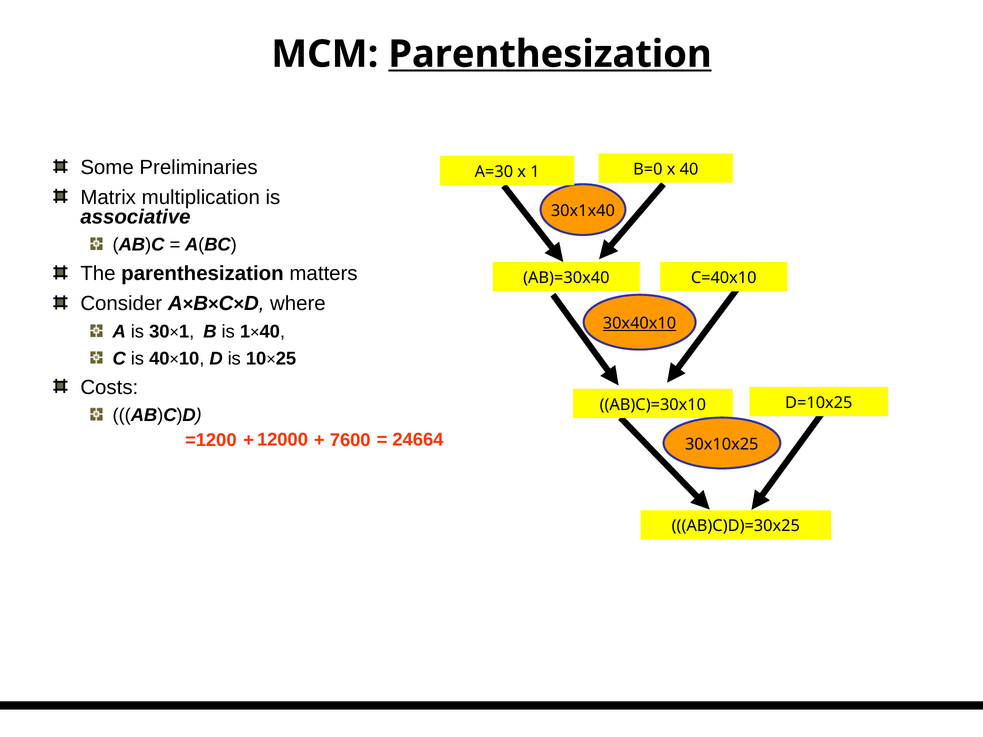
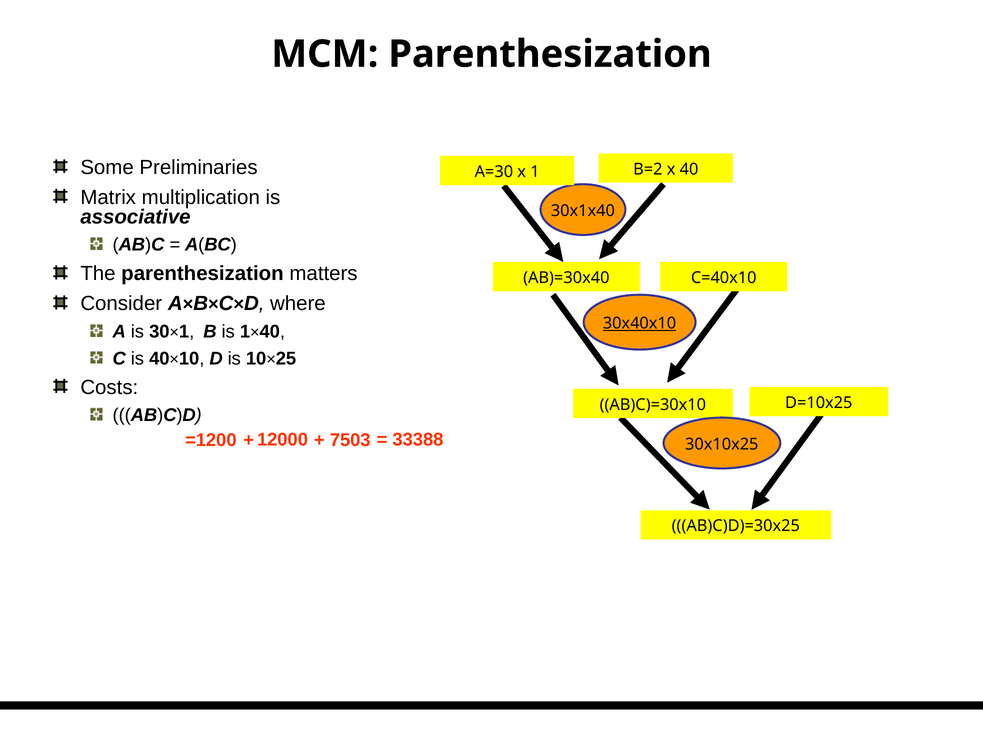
Parenthesization underline: present -> none (550, 54)
B=0: B=0 -> B=2 (648, 169)
7600: 7600 -> 7503 (350, 440)
24664: 24664 -> 33388 (418, 440)
